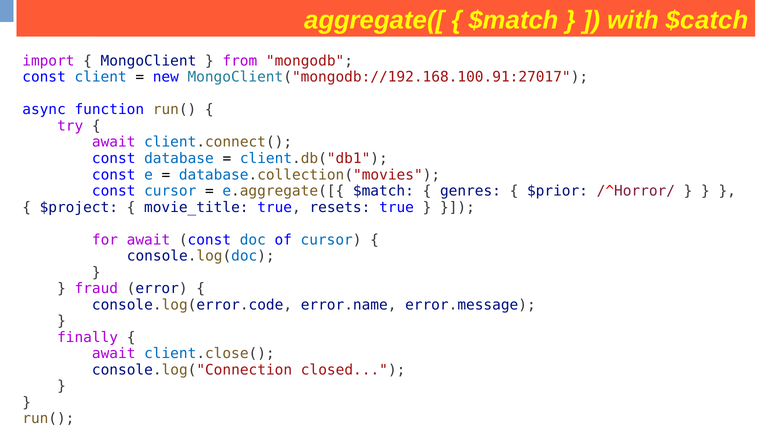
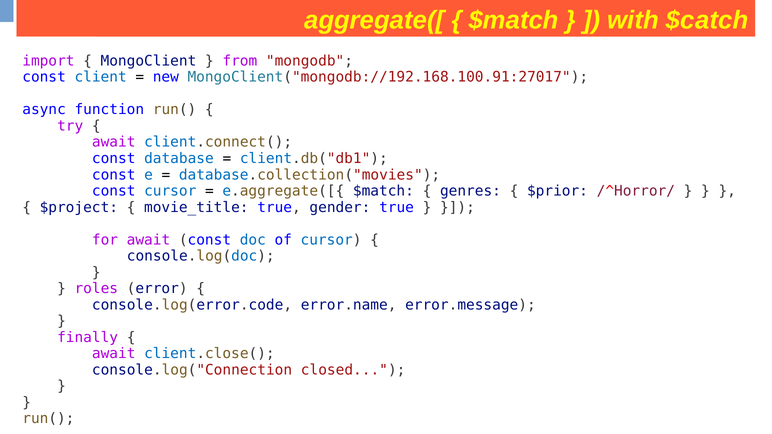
resets: resets -> gender (340, 207)
fraud: fraud -> roles (96, 289)
